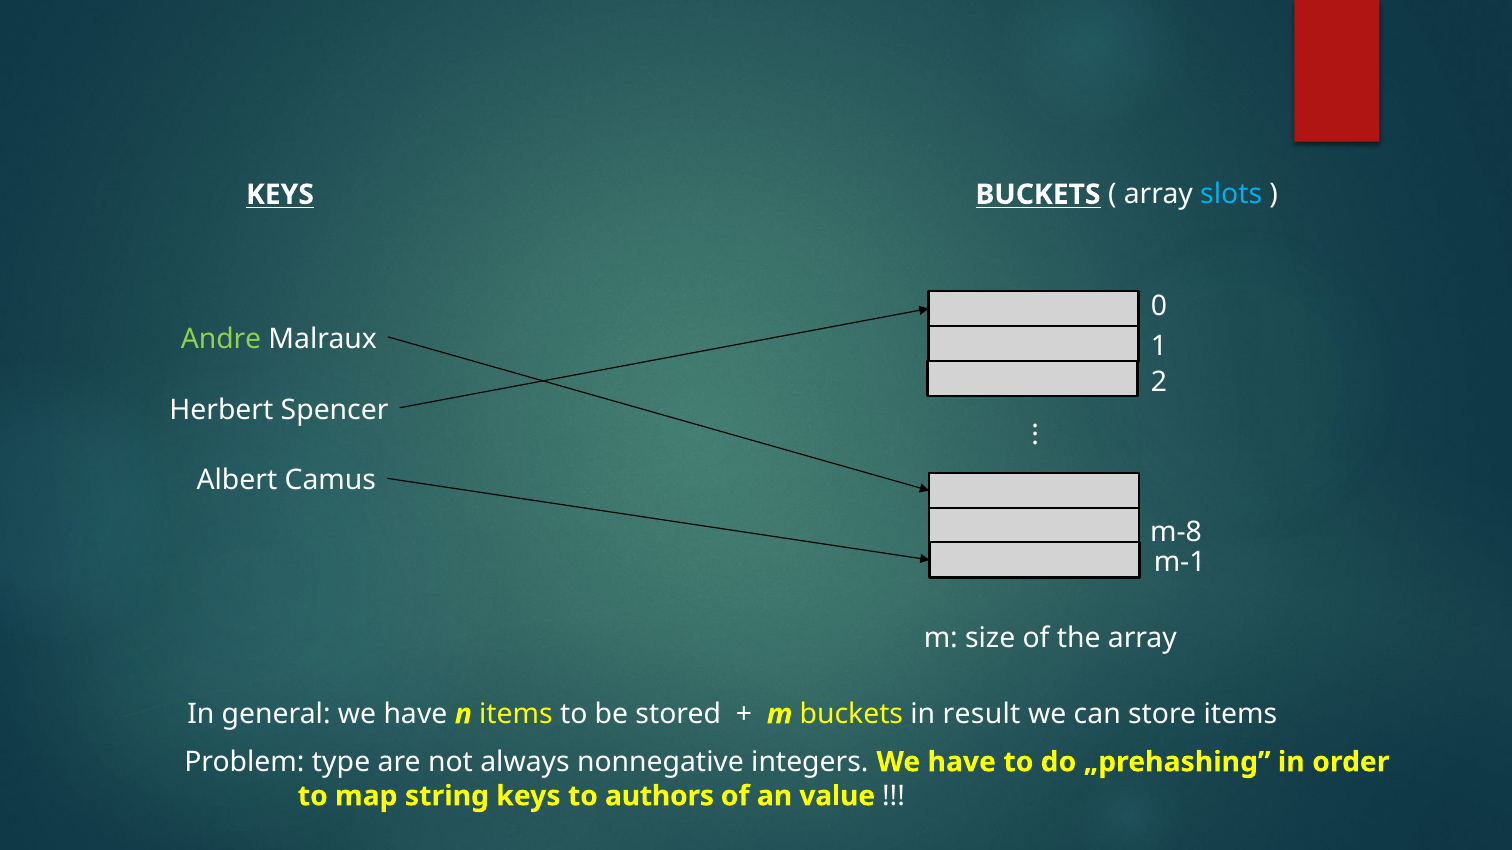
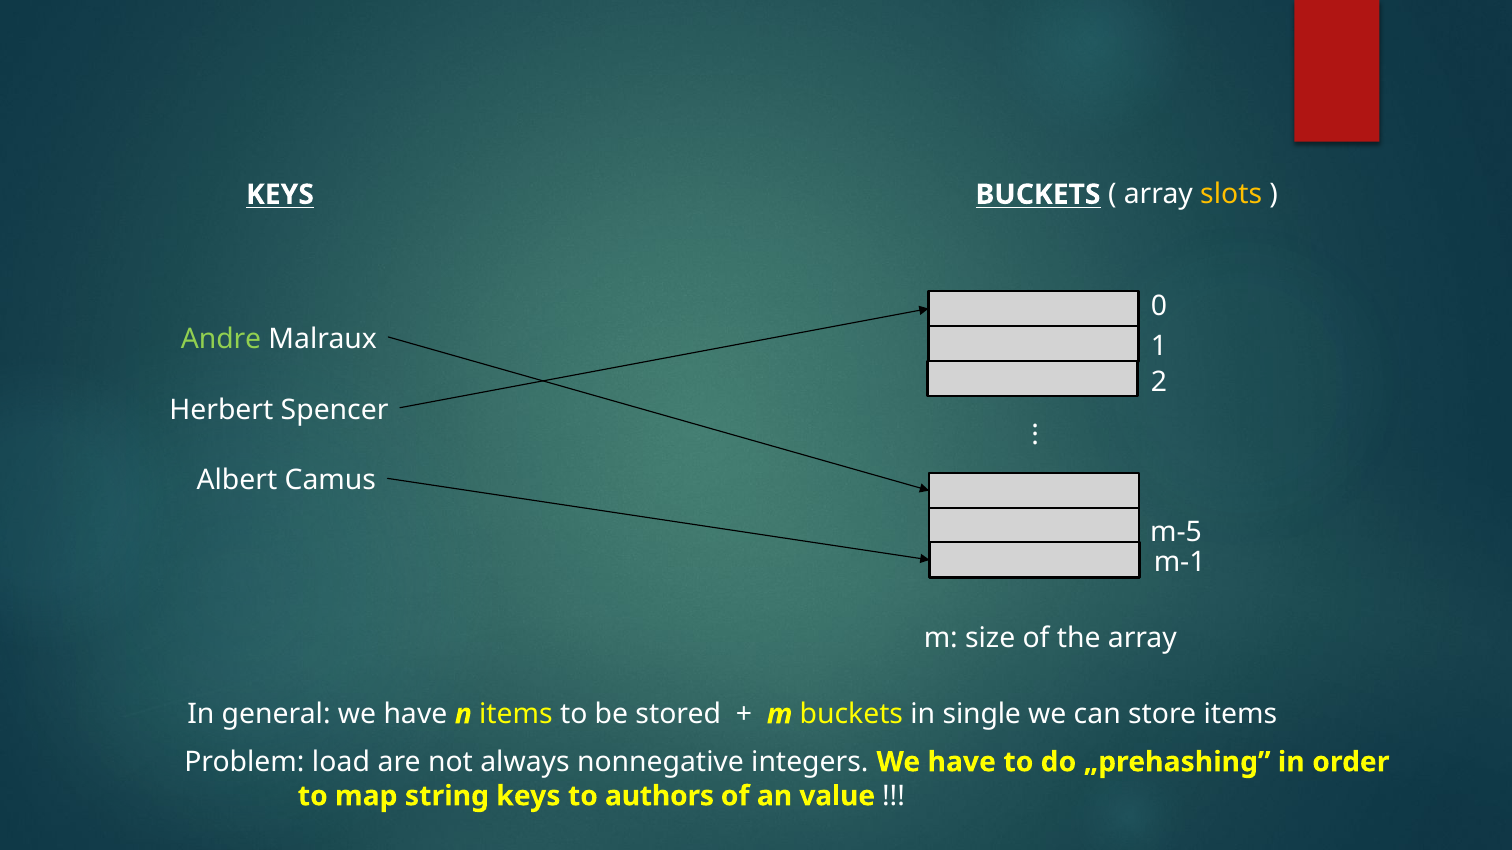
slots colour: light blue -> yellow (1231, 195)
m-8: m-8 -> m-5 (1176, 532)
result: result -> single (982, 714)
type: type -> load (341, 762)
